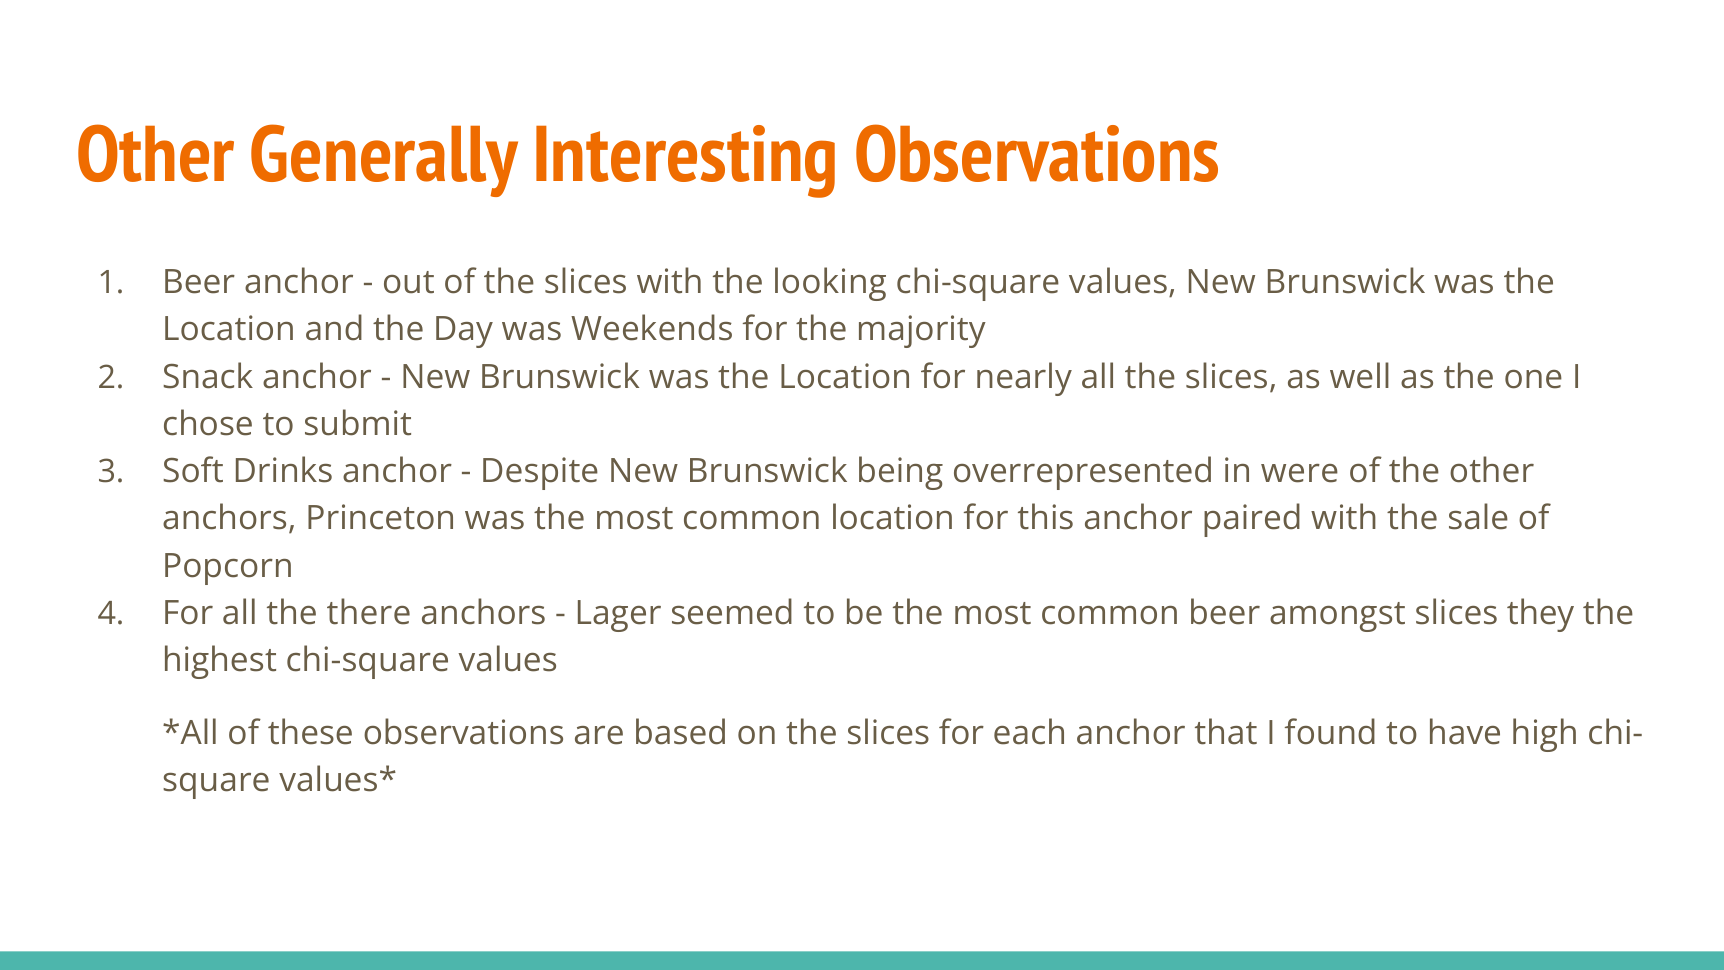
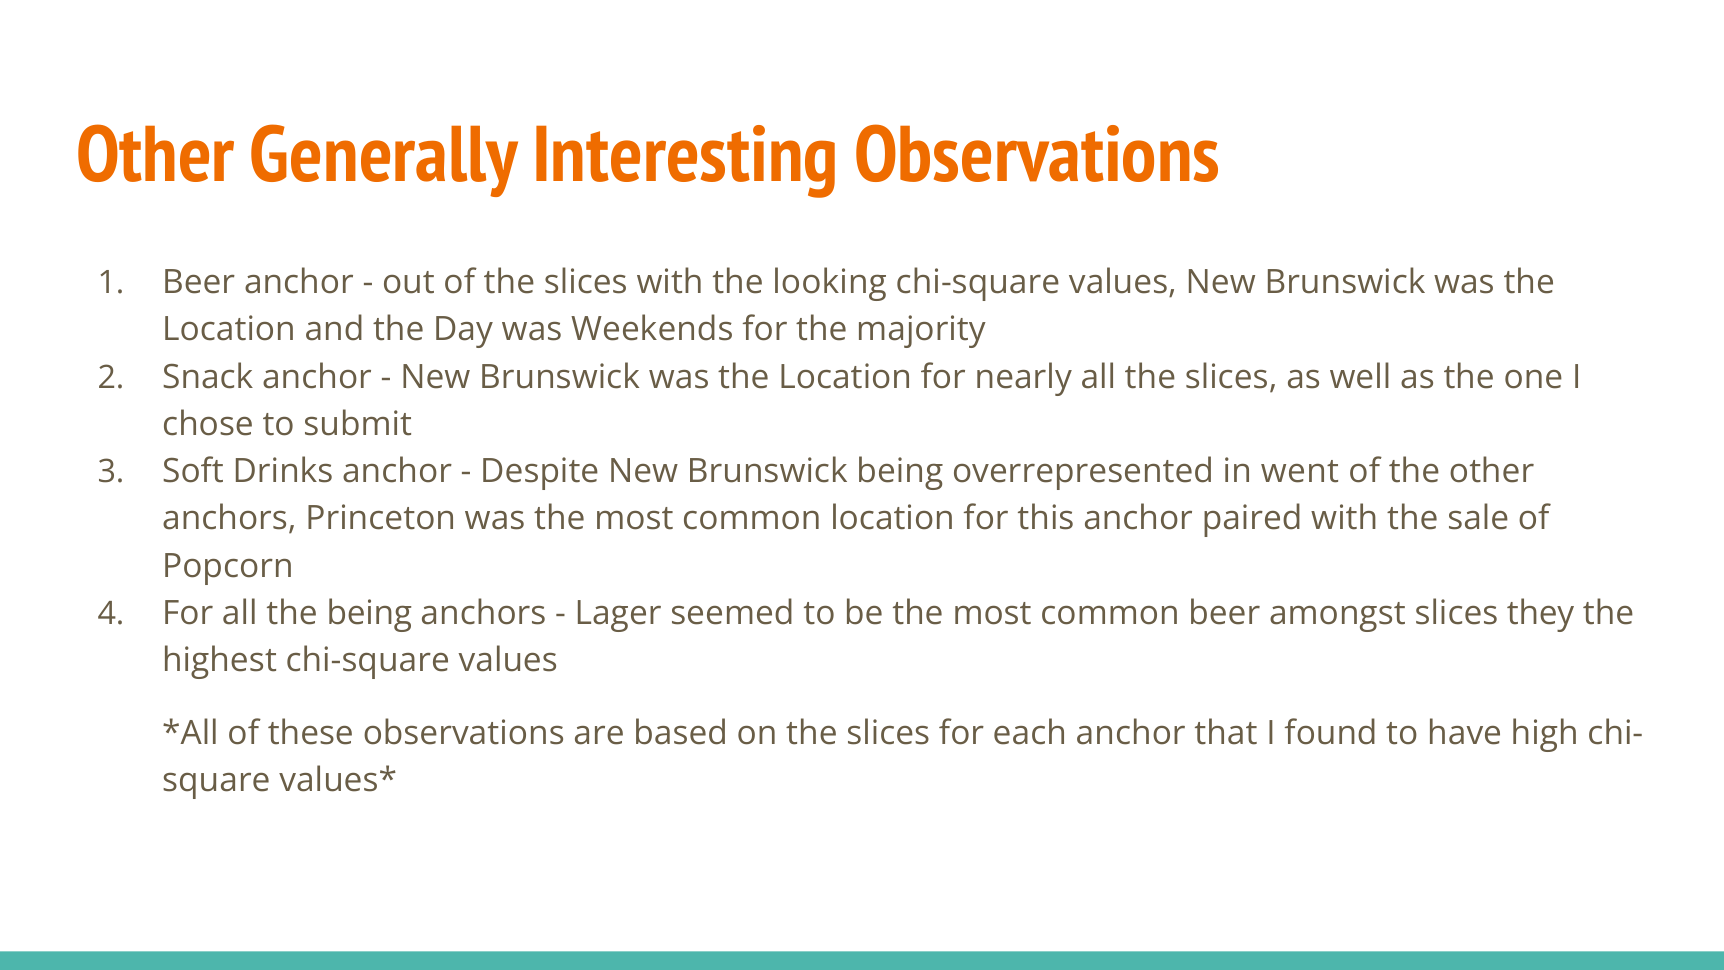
were: were -> went (1300, 471)
the there: there -> being (369, 613)
